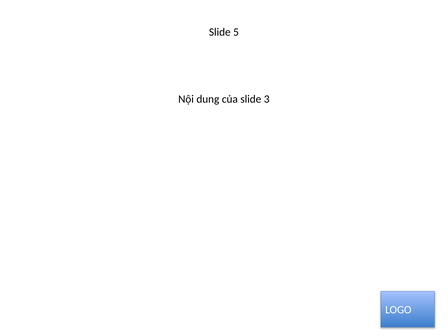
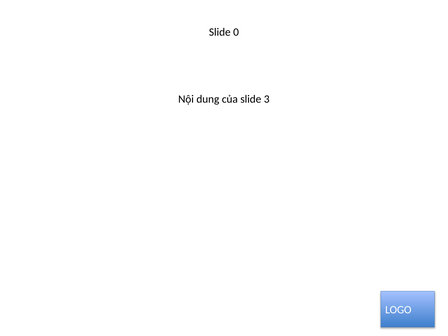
5: 5 -> 0 (236, 32)
